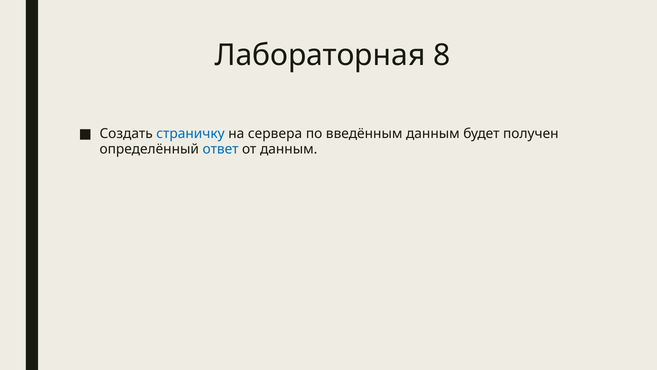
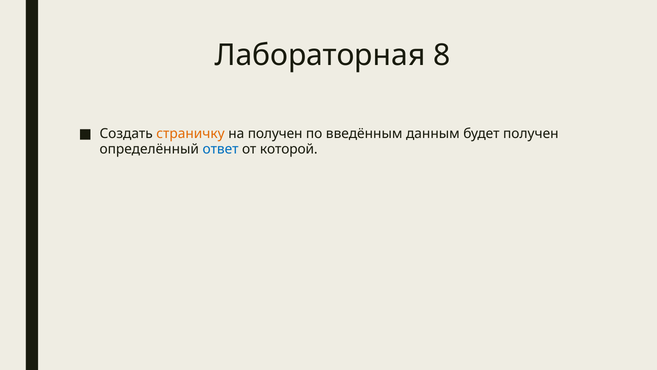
страничку colour: blue -> orange (191, 133)
на сервера: сервера -> получен (275, 133)
от данным: данным -> которой (289, 149)
